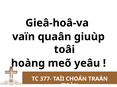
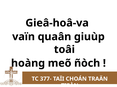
yeâu: yeâu -> ñòch (87, 64)
